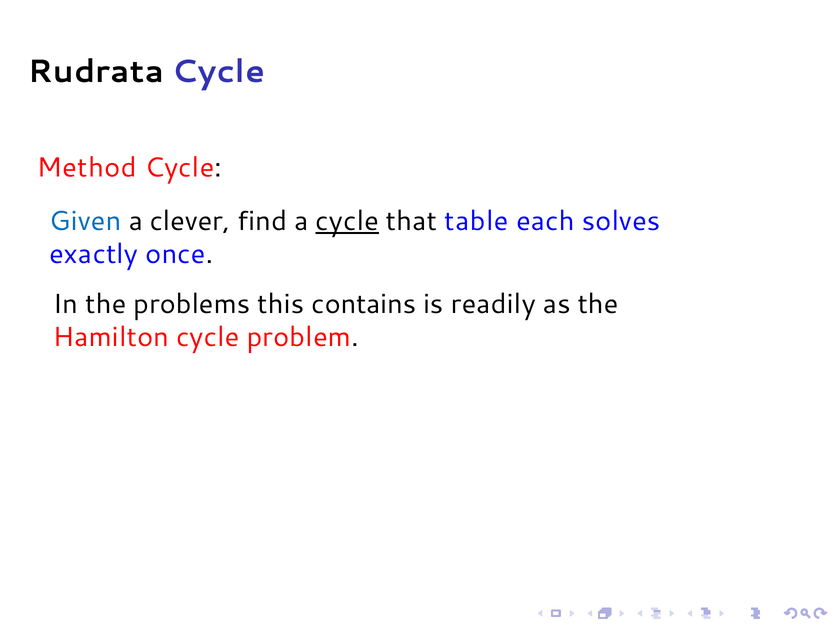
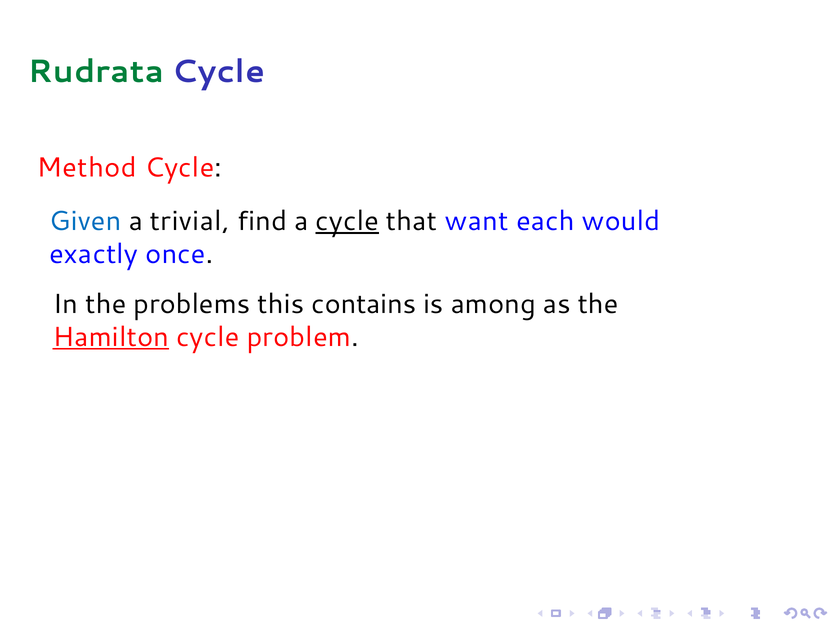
Rudrata colour: black -> green (96, 72)
clever: clever -> trivial (190, 221)
table: table -> want (477, 221)
solves: solves -> would (621, 221)
readily: readily -> among (493, 304)
Hamilton underline: none -> present (111, 337)
